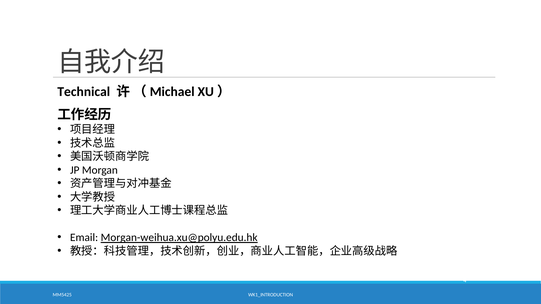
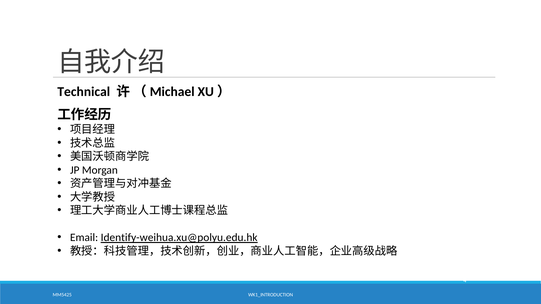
Morgan-weihua.xu@polyu.edu.hk: Morgan-weihua.xu@polyu.edu.hk -> Identify-weihua.xu@polyu.edu.hk (179, 238)
